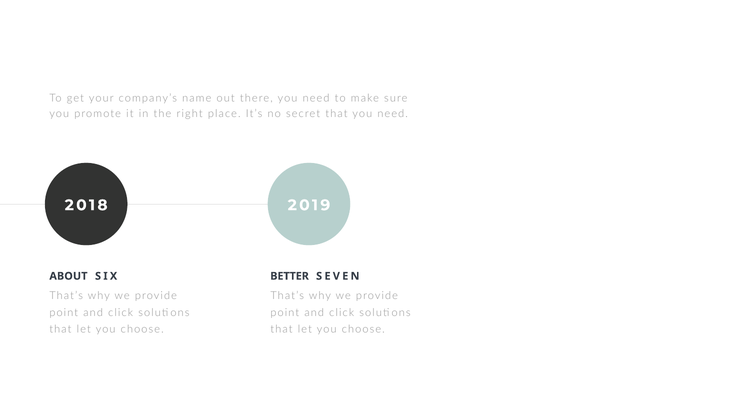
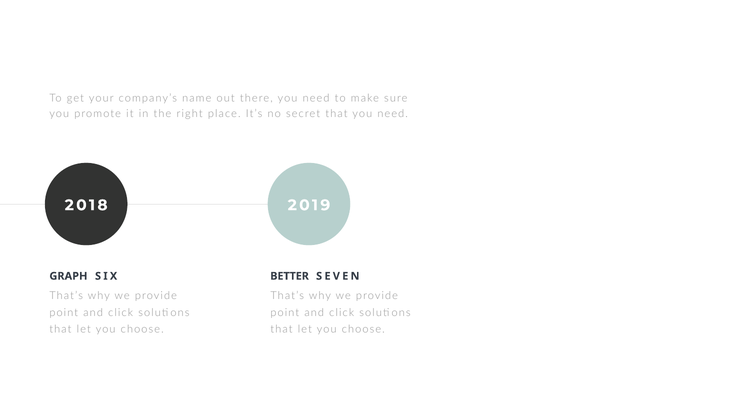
ABOUT: ABOUT -> GRAPH (68, 277)
